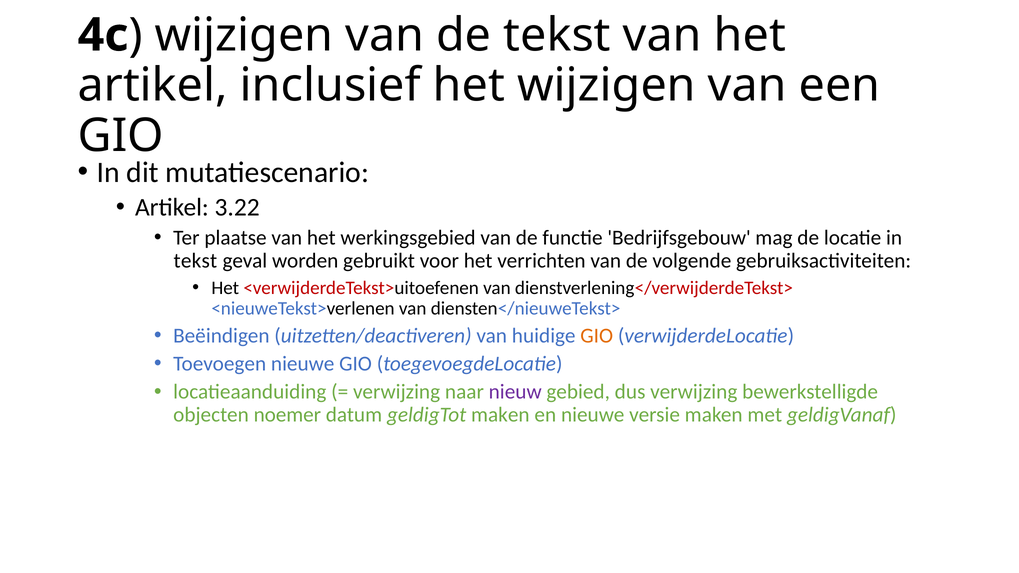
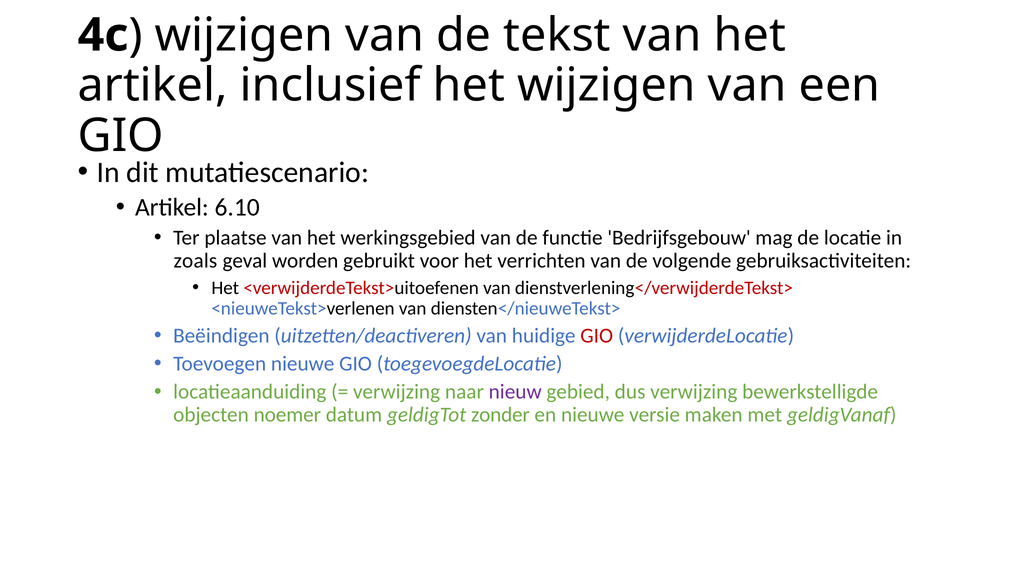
3.22: 3.22 -> 6.10 (237, 207)
tekst: tekst -> zoals (195, 261)
GIO colour: orange -> red (597, 336)
geldigTot maken: maken -> zonder (500, 415)
